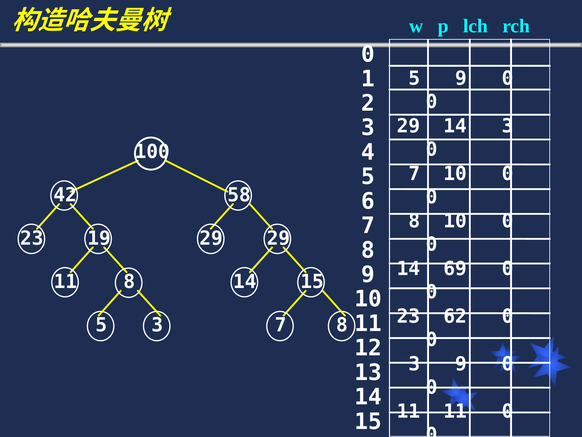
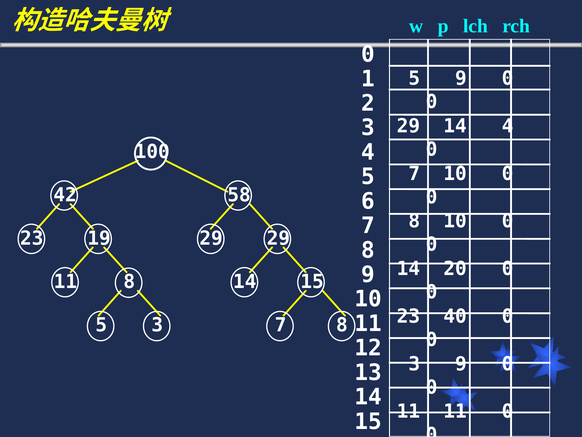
14 3: 3 -> 4 (508, 126)
69: 69 -> 20 (455, 268)
62: 62 -> 40 (455, 316)
